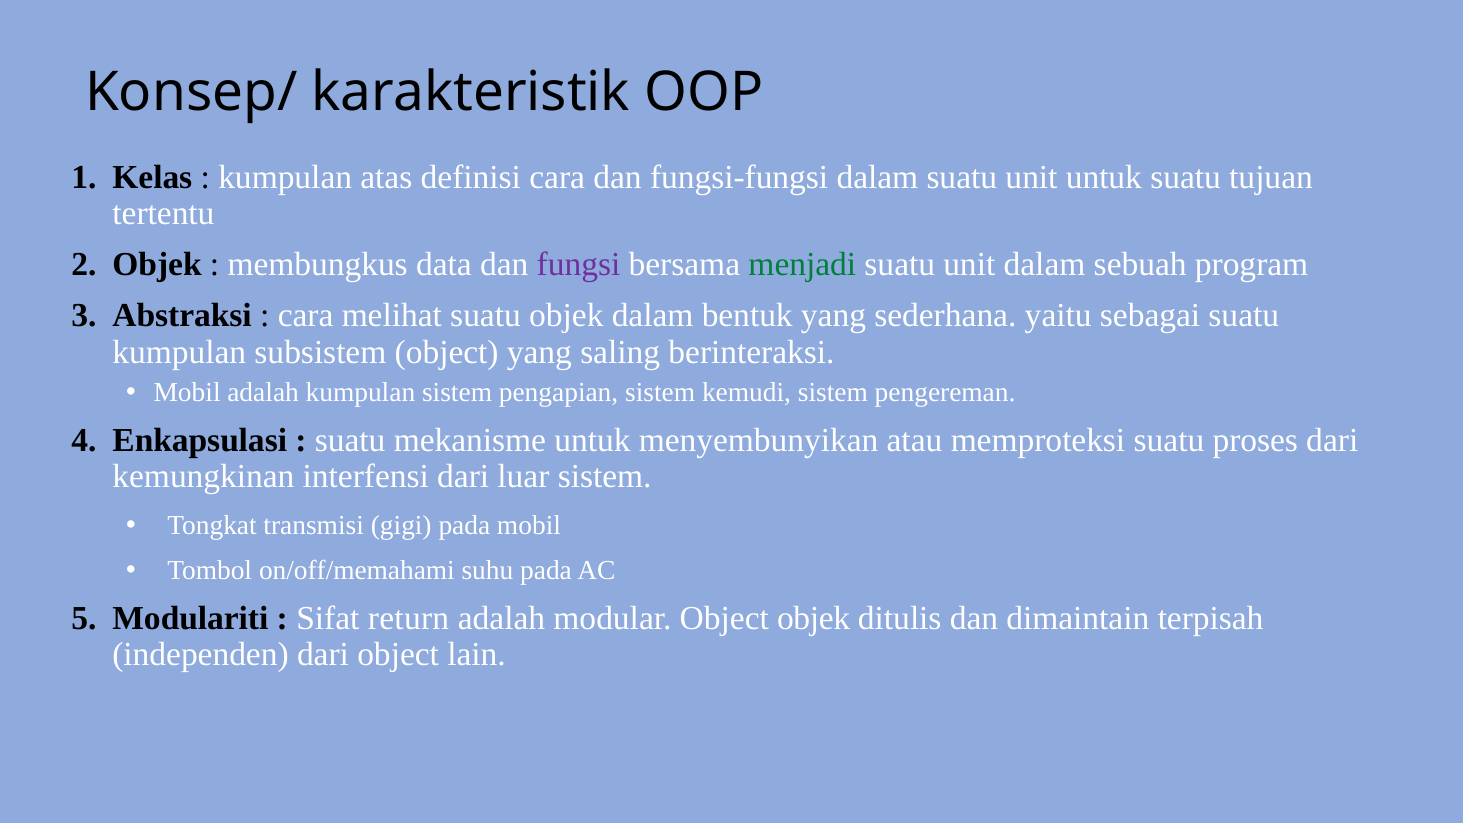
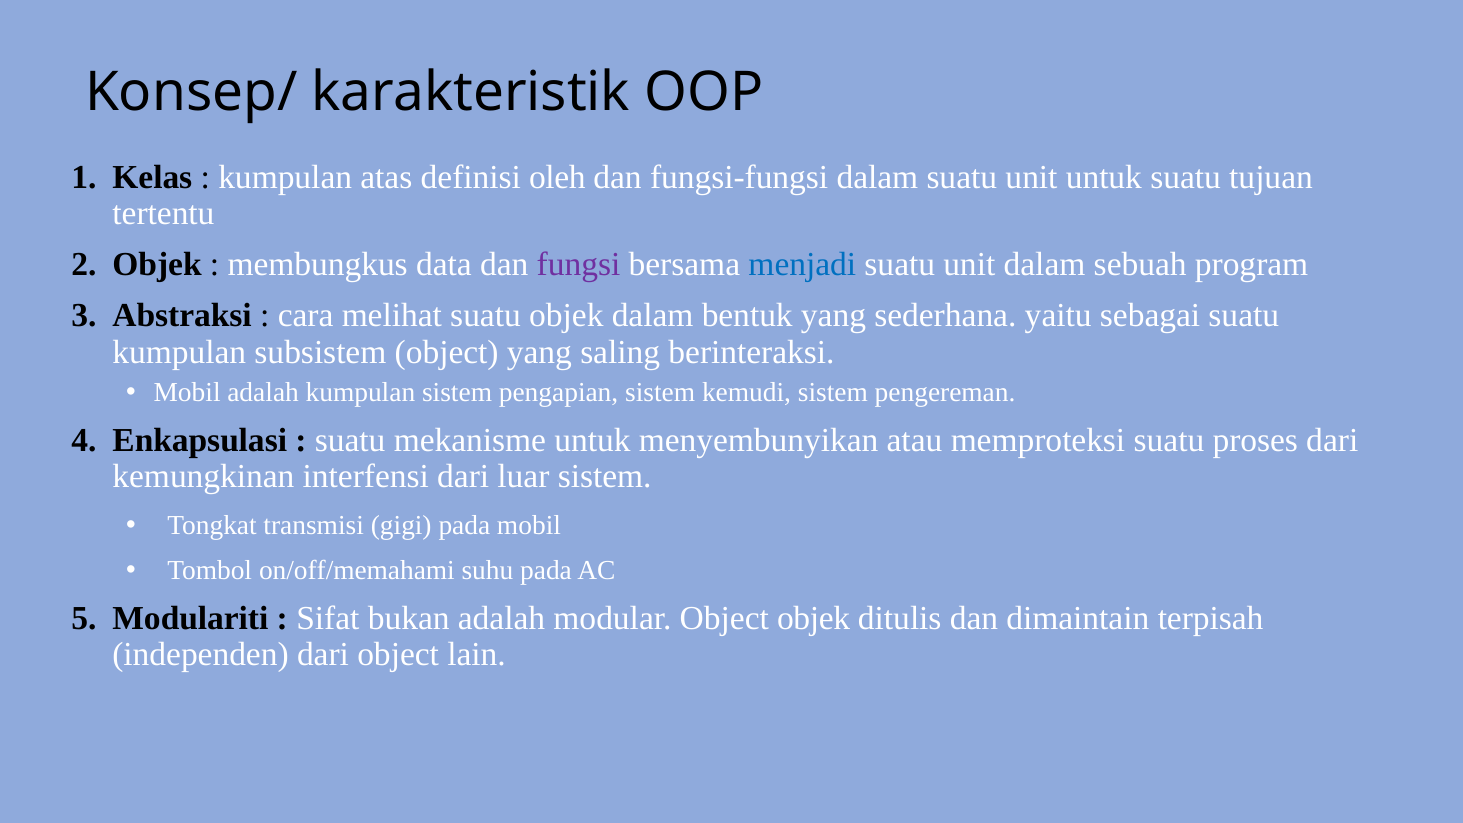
definisi cara: cara -> oleh (557, 177)
menjadi colour: green -> blue (802, 265)
return: return -> bukan (409, 618)
